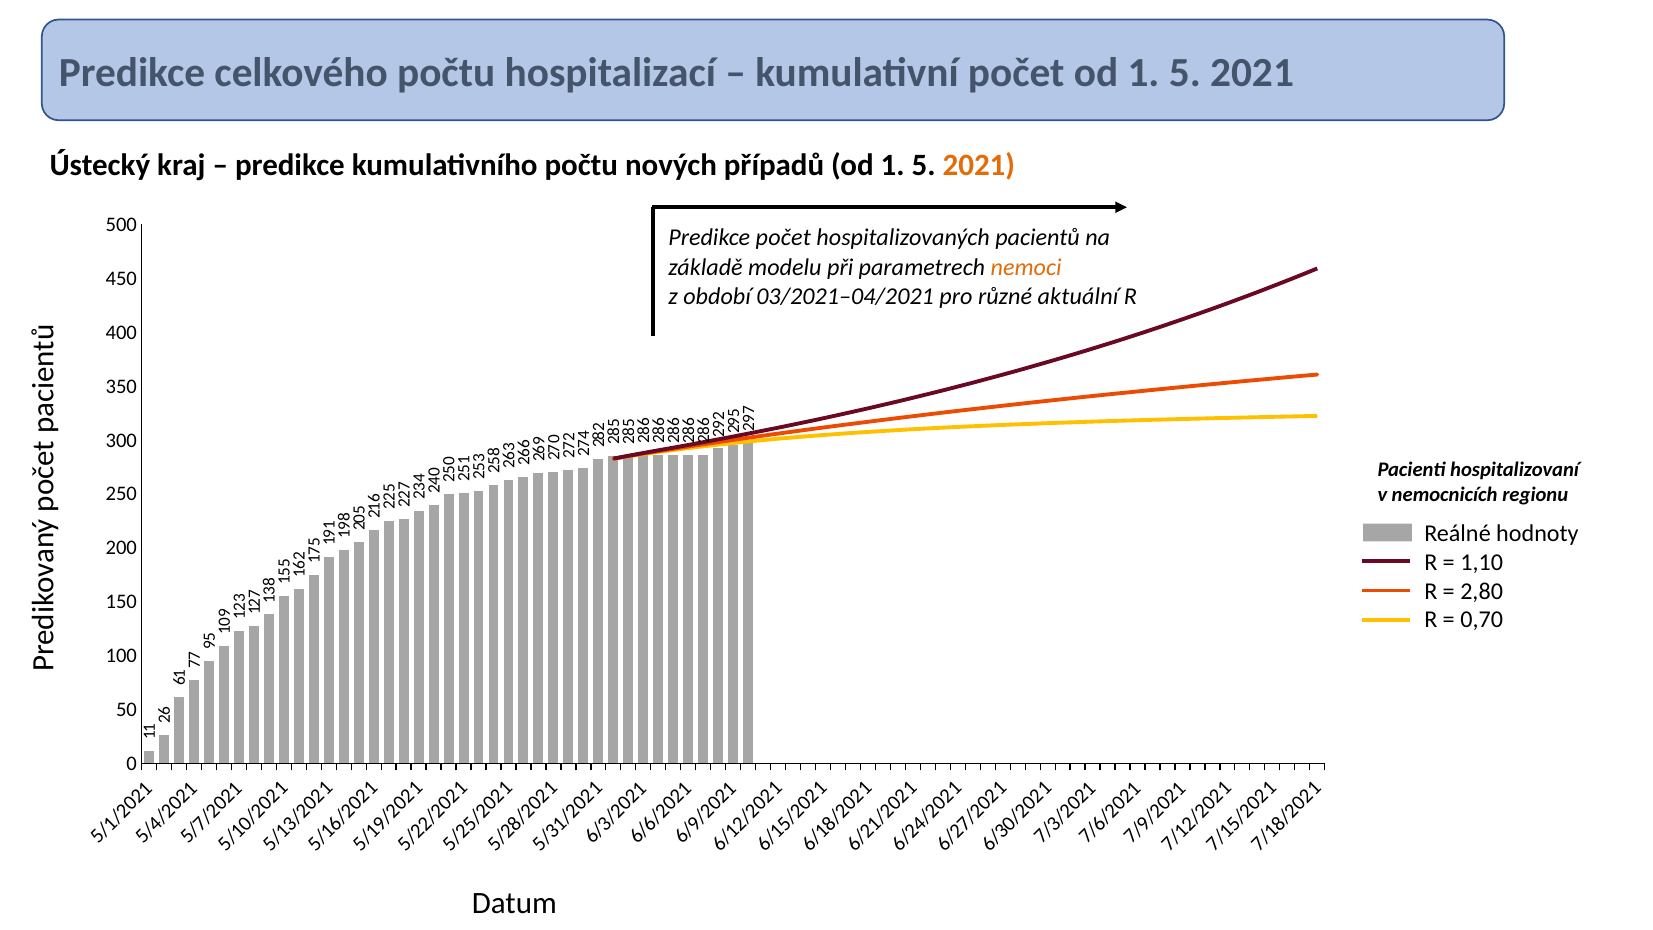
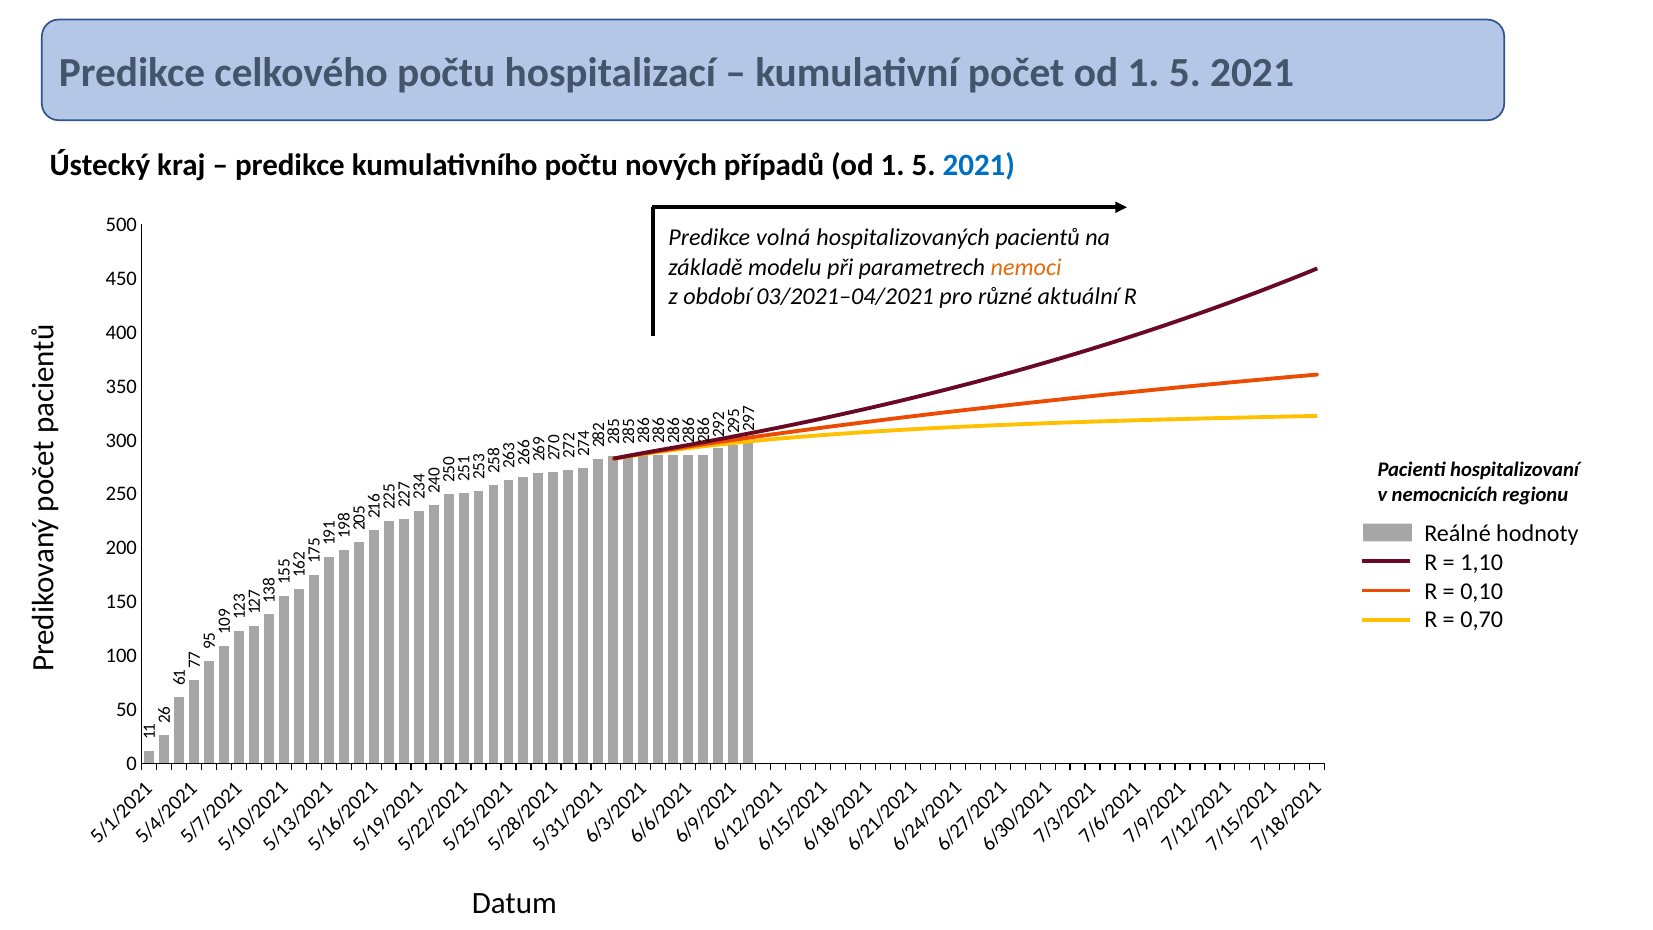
2021 colour: orange -> blue (979, 165)
Predikce počet: počet -> volná (783, 238)
2,80: 2,80 -> 0,10 (1482, 591)
